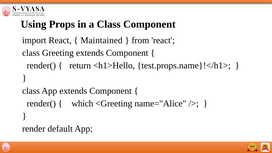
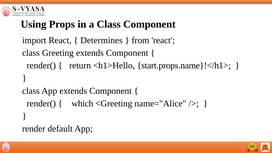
Maintained: Maintained -> Determines (101, 40)
test.props.name}!</h1>: test.props.name}!</h1> -> start.props.name}!</h1> (184, 66)
